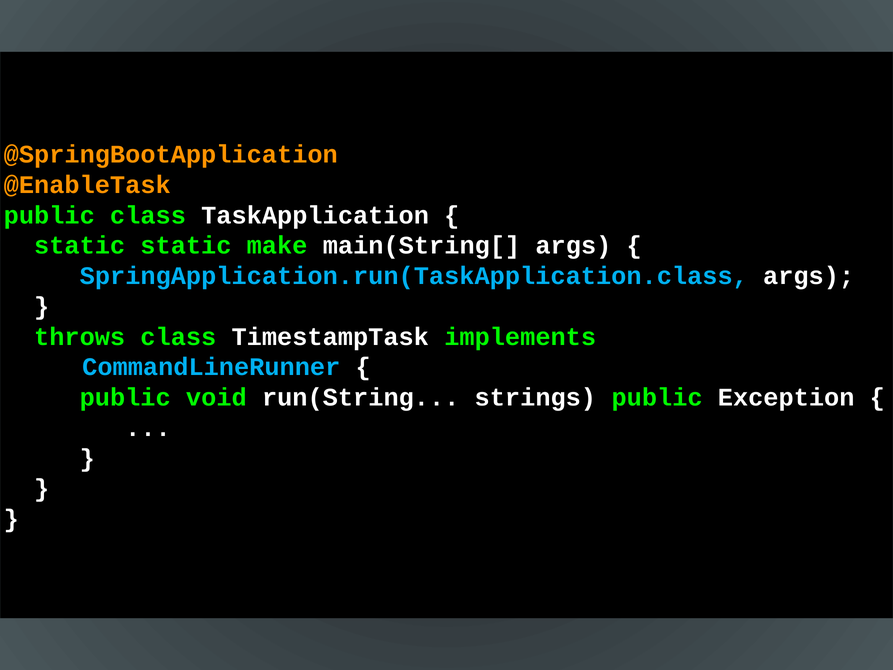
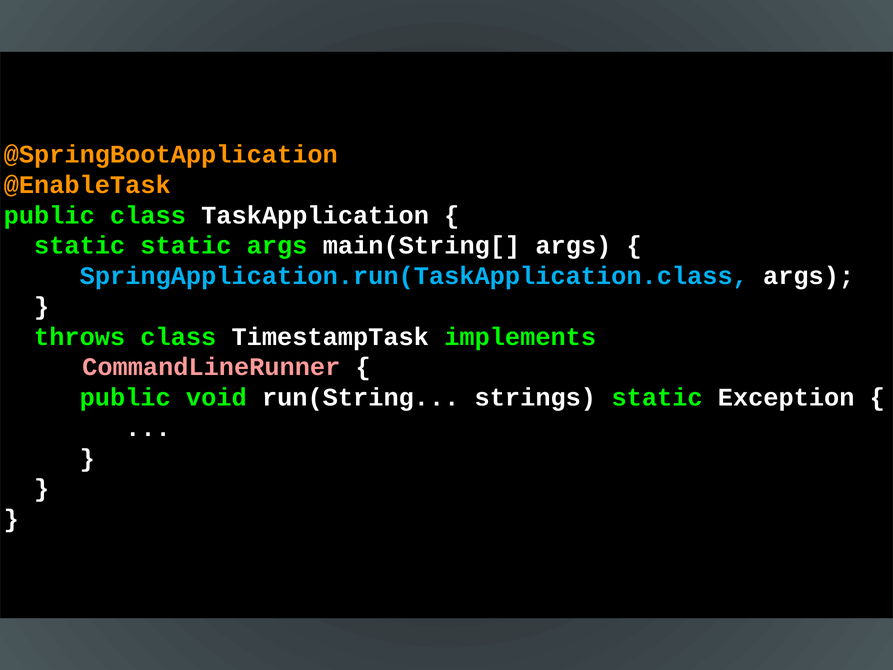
static make: make -> args (277, 246)
CommandLineRunner colour: light blue -> pink (211, 367)
strings public: public -> static (657, 397)
